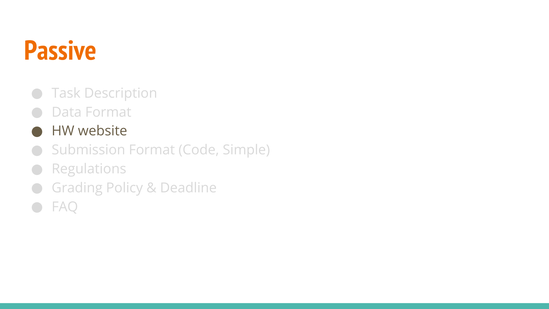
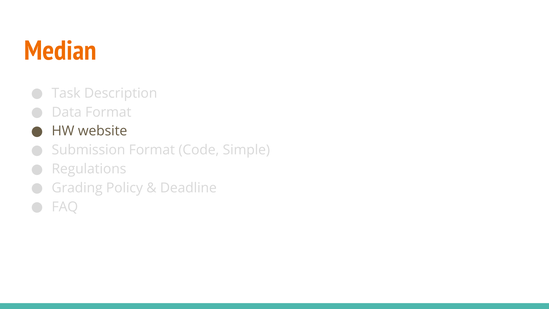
Passive: Passive -> Median (60, 51)
